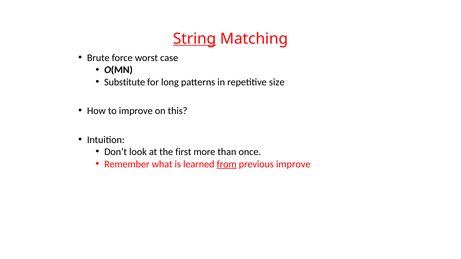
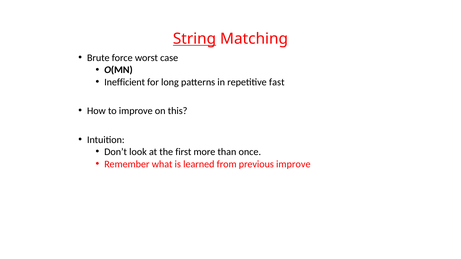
Substitute: Substitute -> Inefficient (125, 82)
size: size -> fast (277, 82)
from underline: present -> none (227, 164)
